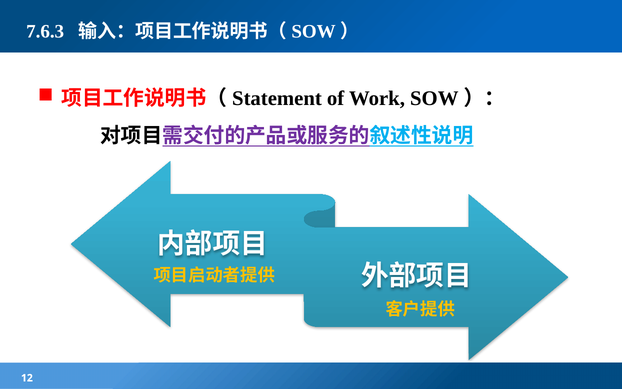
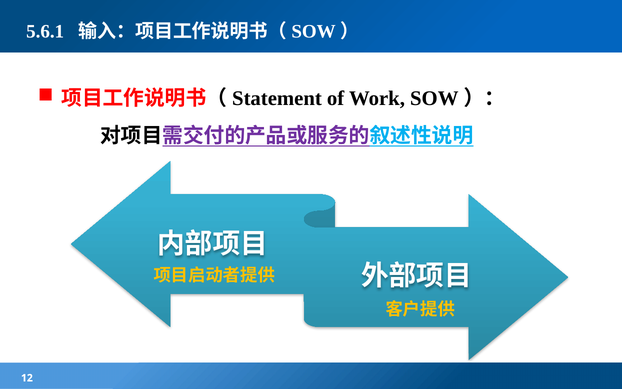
7.6.3: 7.6.3 -> 5.6.1 (45, 32)
